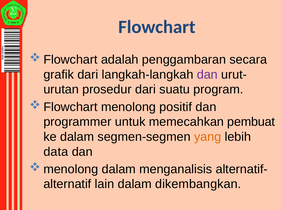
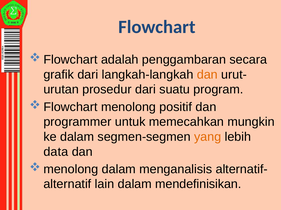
dan colour: purple -> orange (207, 75)
pembuat: pembuat -> mungkin (251, 122)
dikembangkan: dikembangkan -> mendefinisikan (198, 185)
